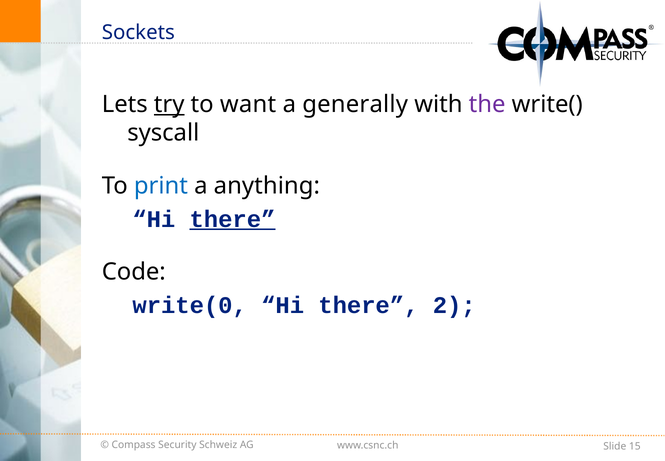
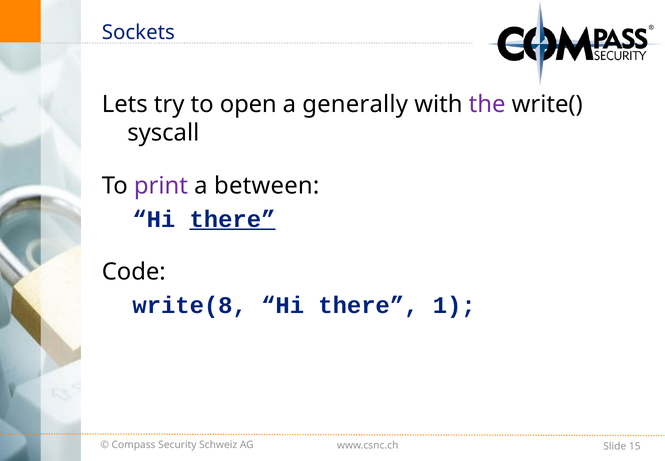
try underline: present -> none (169, 104)
want: want -> open (248, 104)
print colour: blue -> purple (161, 185)
anything: anything -> between (267, 185)
write(0: write(0 -> write(8 (190, 305)
2: 2 -> 1 (454, 305)
